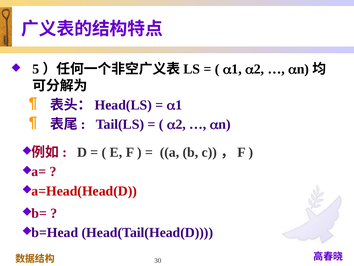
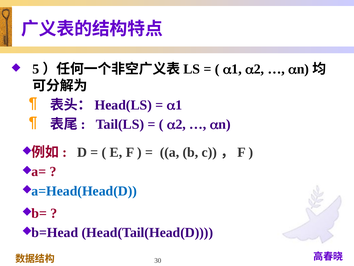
a=Head(Head(D colour: red -> blue (84, 191)
